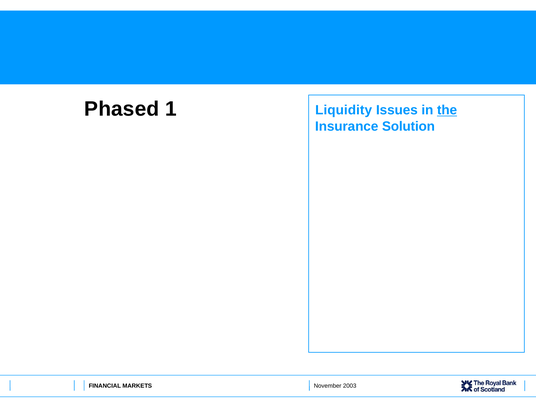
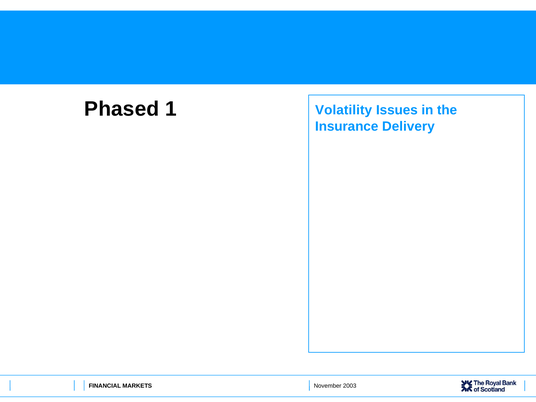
Liquidity: Liquidity -> Volatility (344, 110)
the underline: present -> none (447, 110)
Solution: Solution -> Delivery (408, 126)
